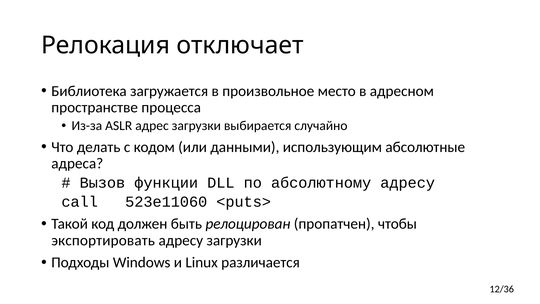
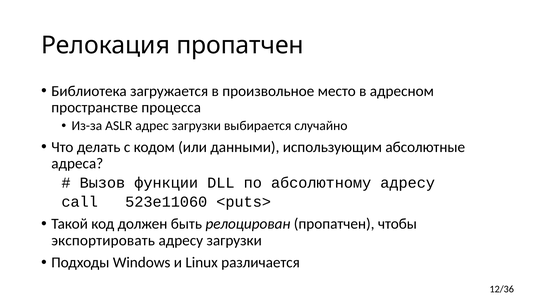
Релокация отключает: отключает -> пропатчен (240, 45)
